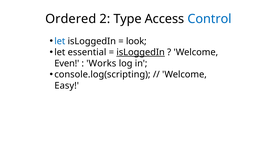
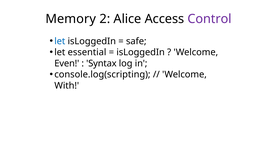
Ordered: Ordered -> Memory (71, 19)
Type: Type -> Alice (127, 19)
Control colour: blue -> purple (210, 19)
look: look -> safe (136, 41)
isLoggedIn underline: present -> none (141, 52)
Works: Works -> Syntax (101, 63)
Easy: Easy -> With (67, 85)
